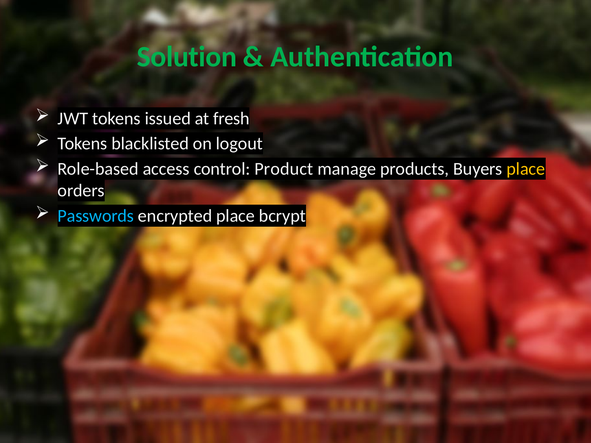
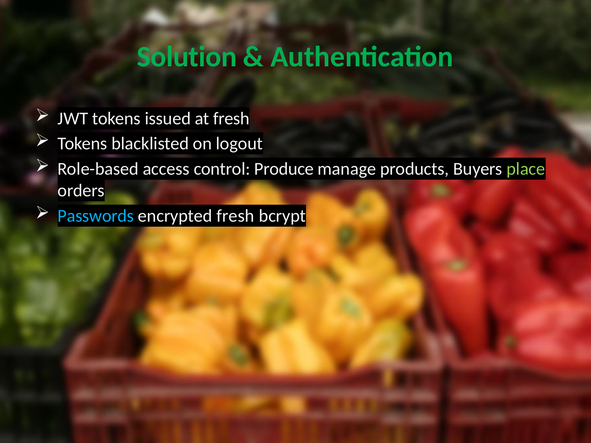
Product: Product -> Produce (284, 169)
place colour: yellow -> light green (526, 169)
encrypted place: place -> fresh (235, 216)
